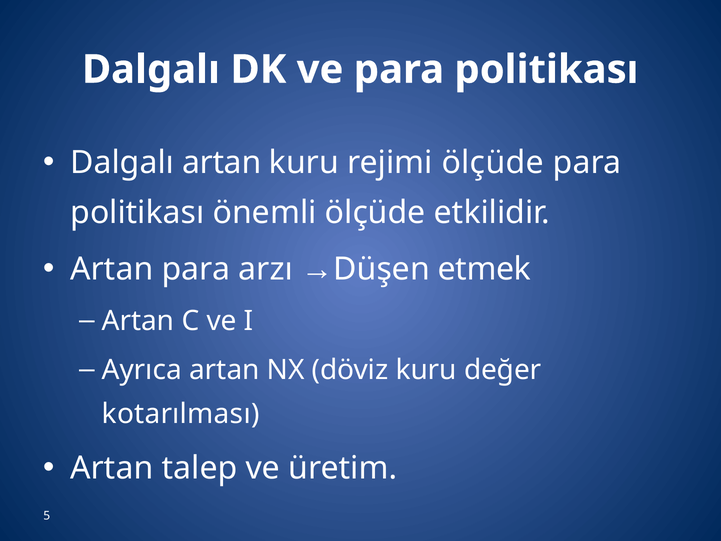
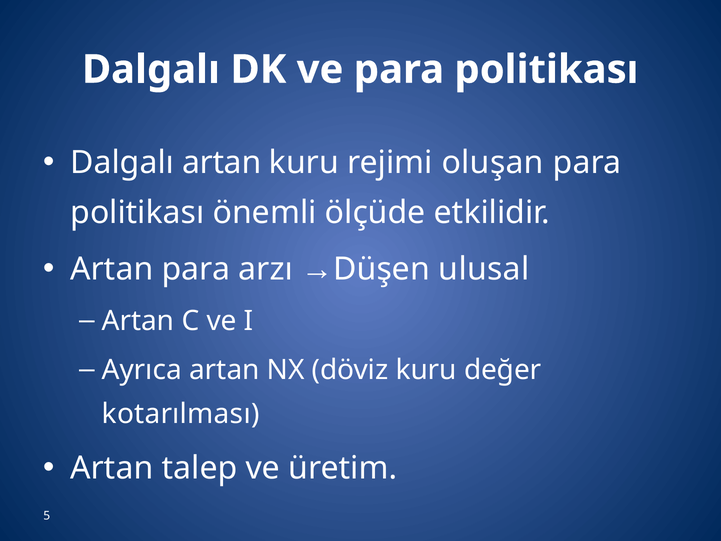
rejimi ölçüde: ölçüde -> oluşan (493, 163)
etmek: etmek -> ulusal (484, 269)
